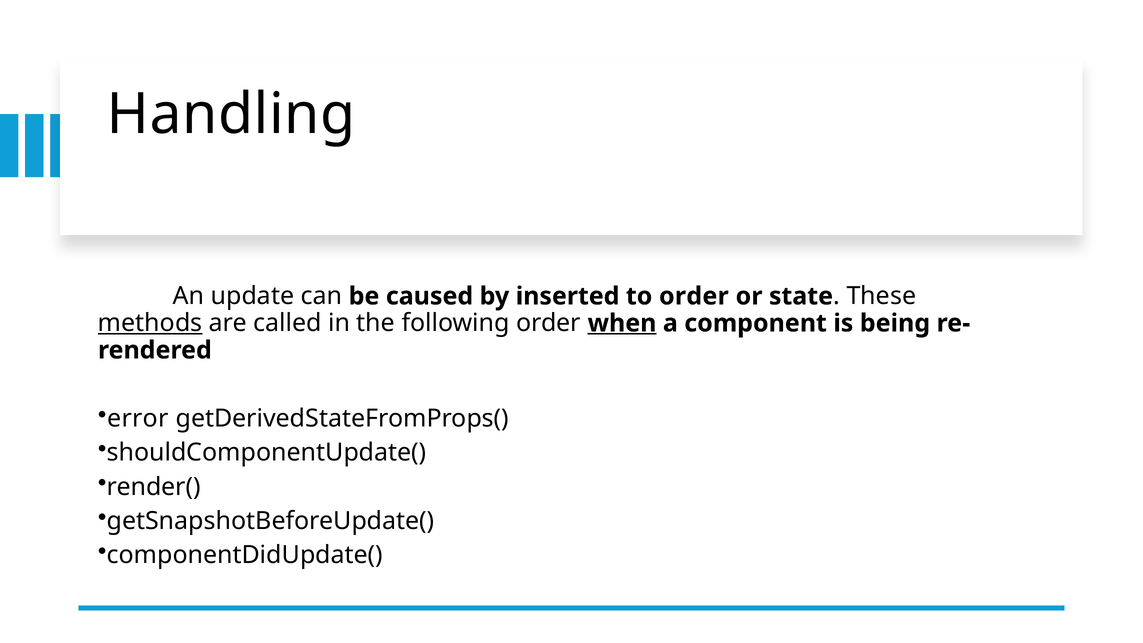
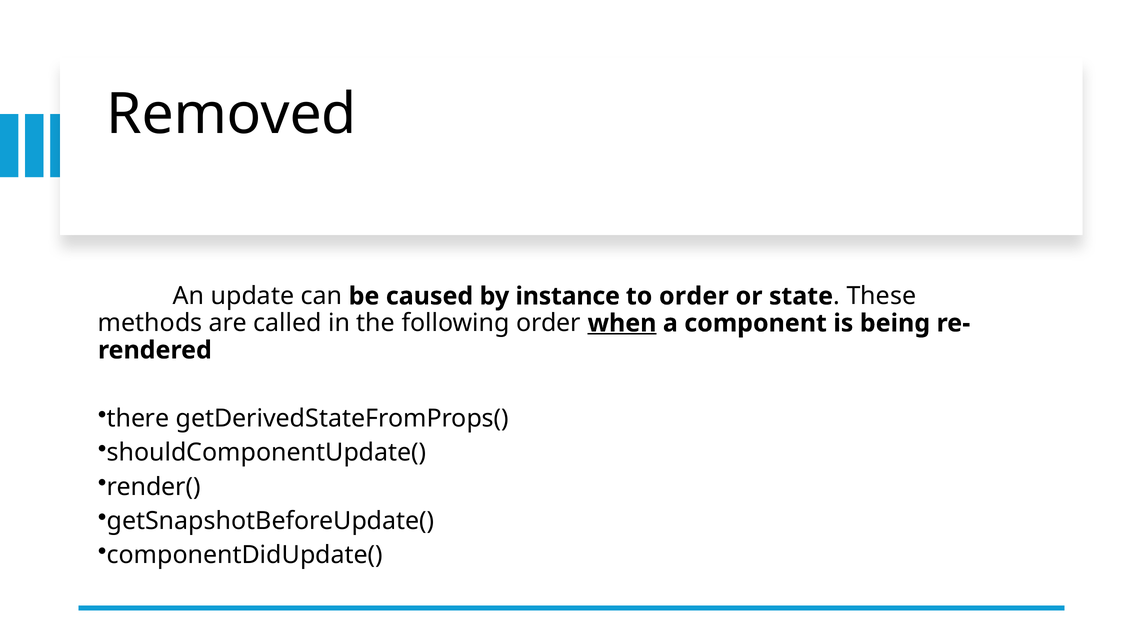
Handling: Handling -> Removed (231, 114)
inserted: inserted -> instance (568, 296)
methods underline: present -> none (150, 323)
error: error -> there (138, 419)
